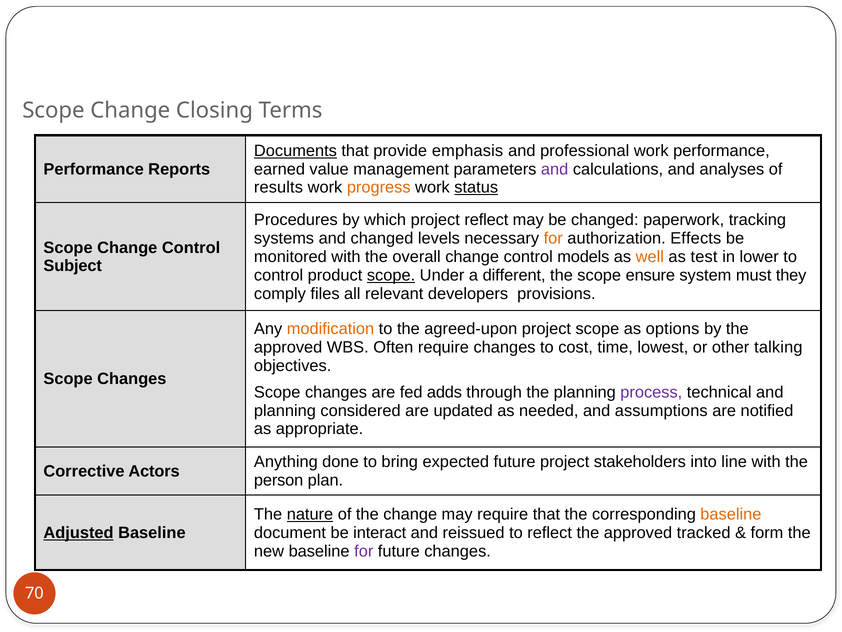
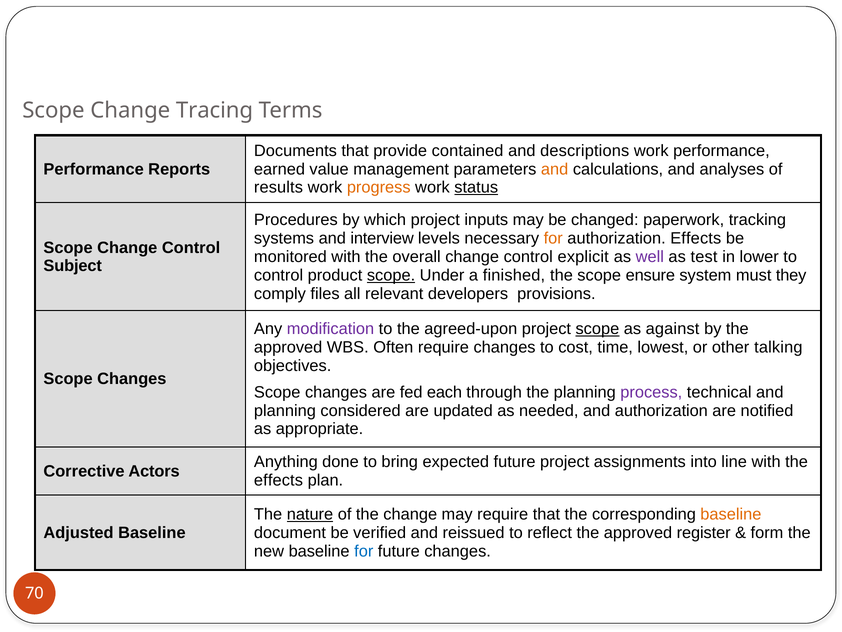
Closing: Closing -> Tracing (215, 110)
Documents underline: present -> none (295, 151)
emphasis: emphasis -> contained (468, 151)
professional: professional -> descriptions (585, 151)
and colour: purple -> orange (555, 169)
project reflect: reflect -> inputs (486, 220)
and changed: changed -> interview (382, 238)
models: models -> explicit (583, 257)
well colour: orange -> purple (650, 257)
different: different -> finished (514, 275)
modification colour: orange -> purple (330, 329)
scope underline: none -> present (597, 329)
options: options -> against (673, 329)
adds: adds -> each (444, 392)
and assumptions: assumptions -> authorization (661, 410)
stakeholders: stakeholders -> assignments (640, 462)
person: person -> effects (278, 480)
Adjusted underline: present -> none (79, 532)
interact: interact -> verified (380, 532)
tracked: tracked -> register (704, 532)
for colour: purple -> blue (364, 551)
